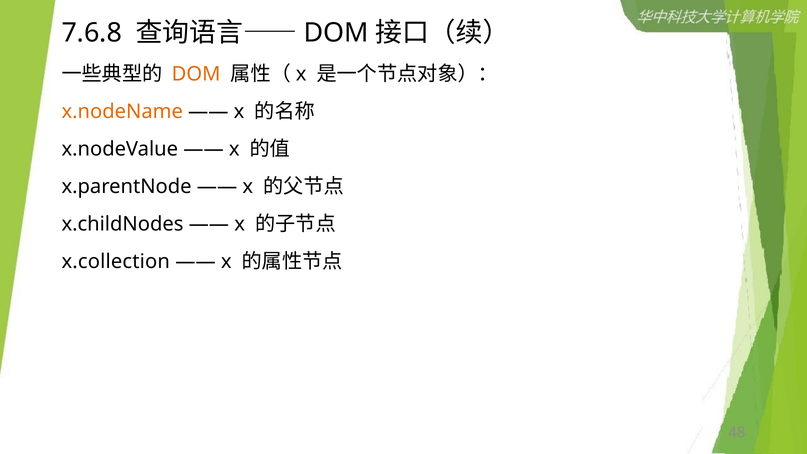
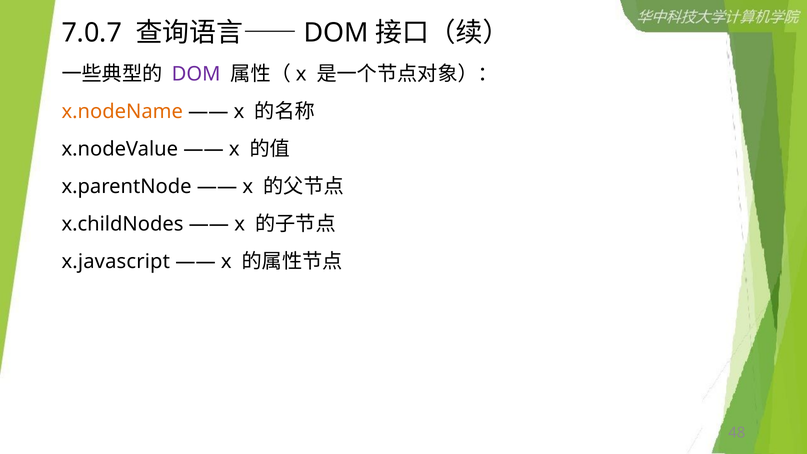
7.6.8: 7.6.8 -> 7.0.7 (92, 33)
DOM colour: orange -> purple (196, 74)
x.collection: x.collection -> x.javascript (116, 261)
